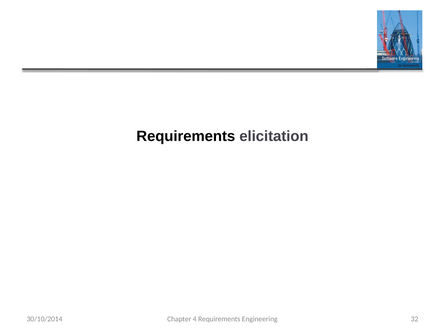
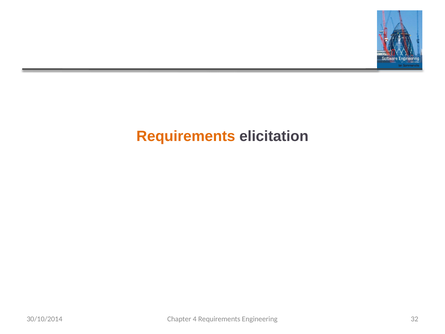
Requirements colour: black -> orange (186, 136)
